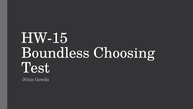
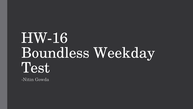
HW-15: HW-15 -> HW-16 (45, 38)
Choosing: Choosing -> Weekday (124, 53)
